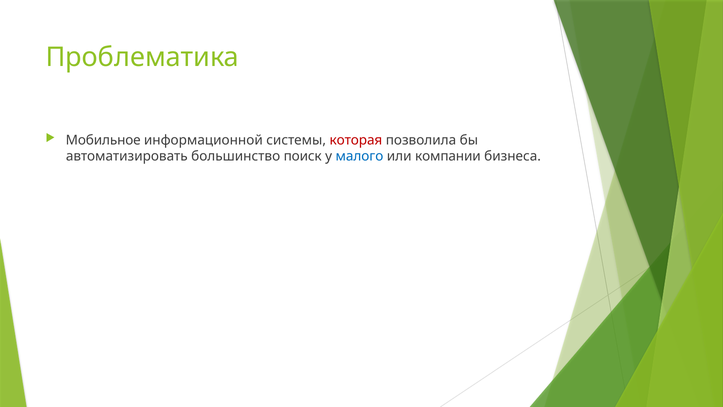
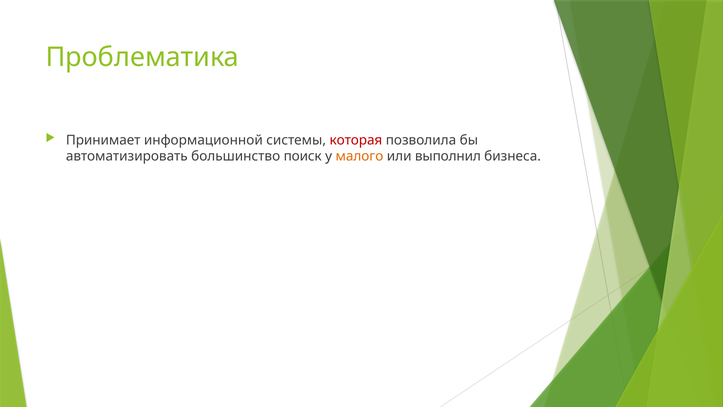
Мобильное: Мобильное -> Принимает (103, 140)
малого colour: blue -> orange (359, 156)
компании: компании -> выполнил (448, 156)
